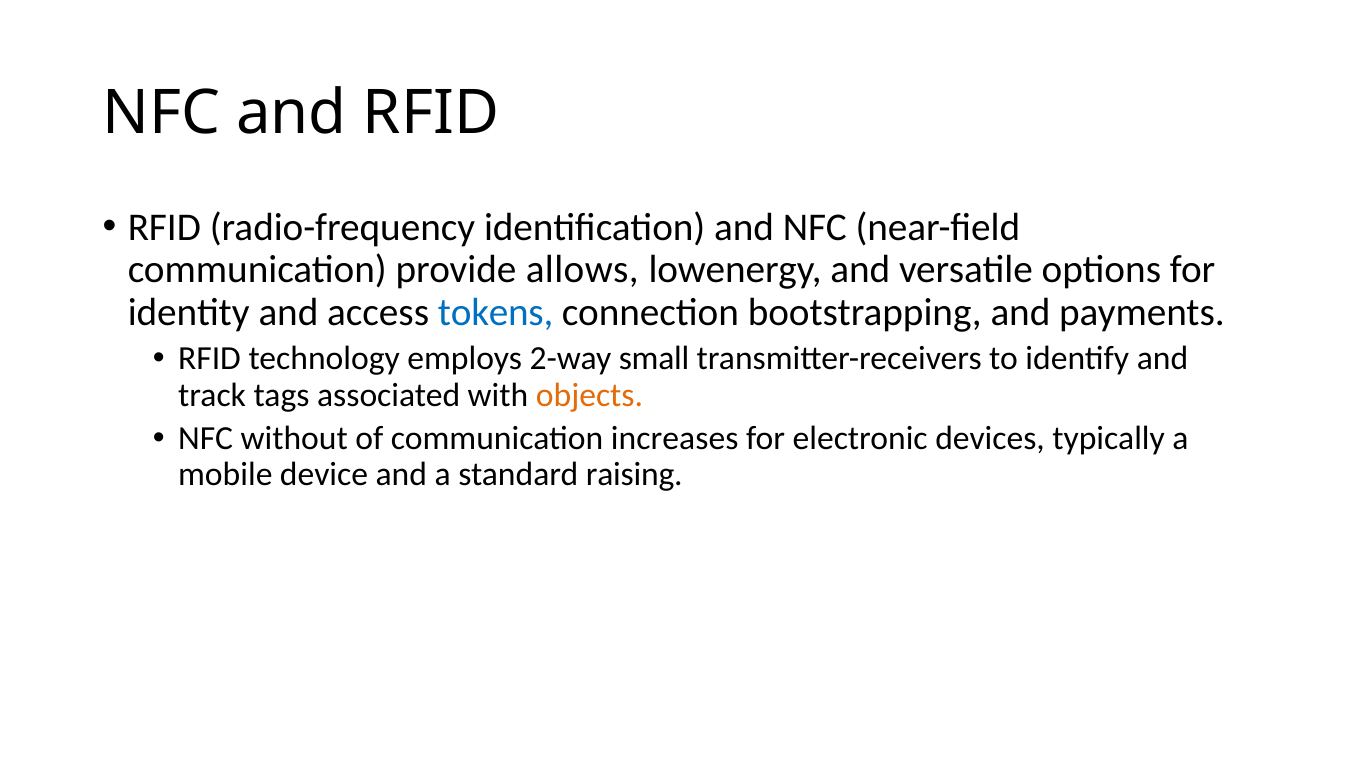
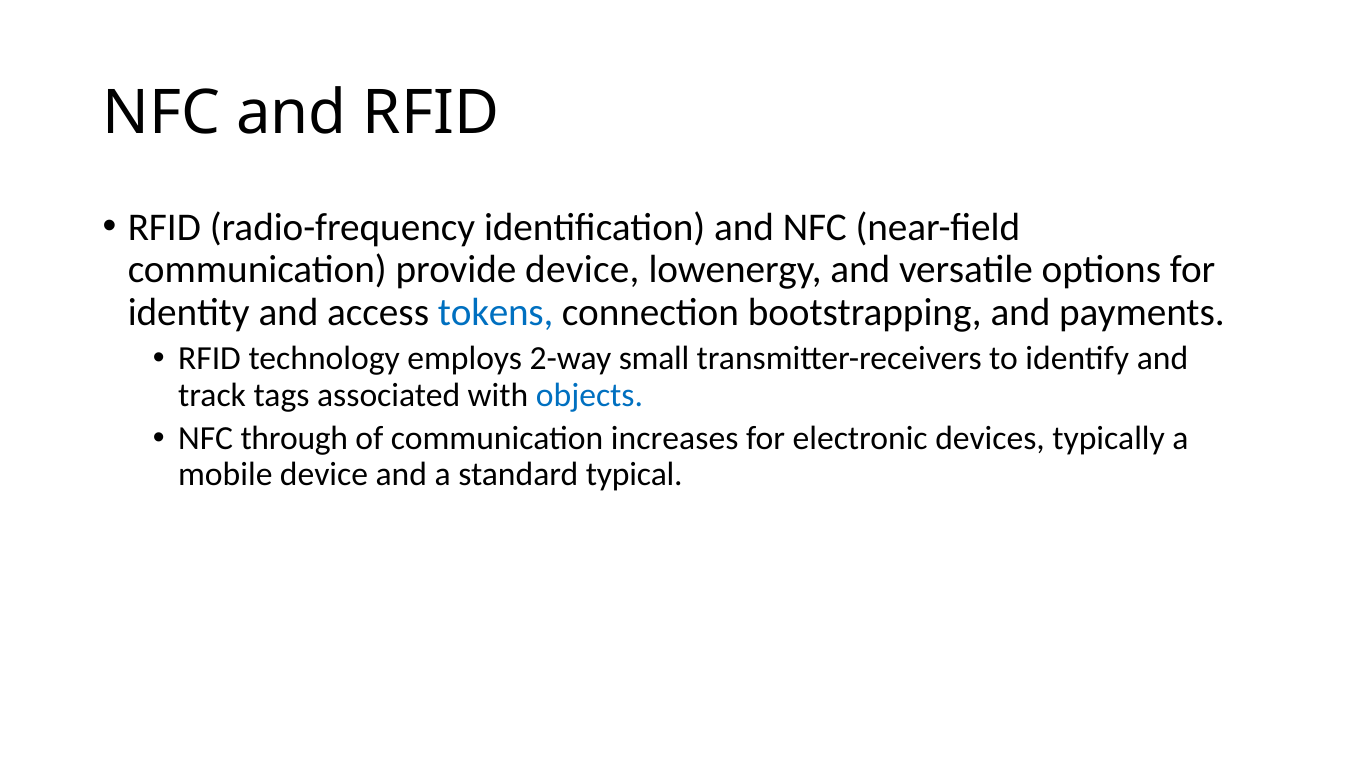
provide allows: allows -> device (582, 270)
objects colour: orange -> blue (589, 395)
without: without -> through (294, 438)
raising: raising -> typical (634, 474)
